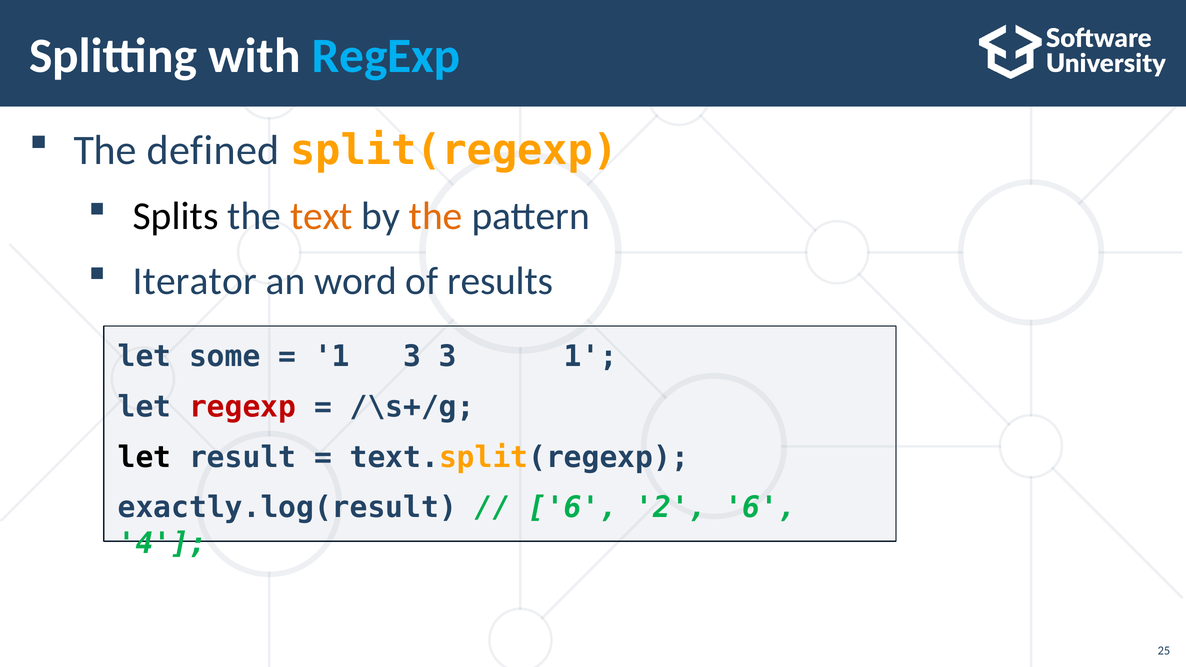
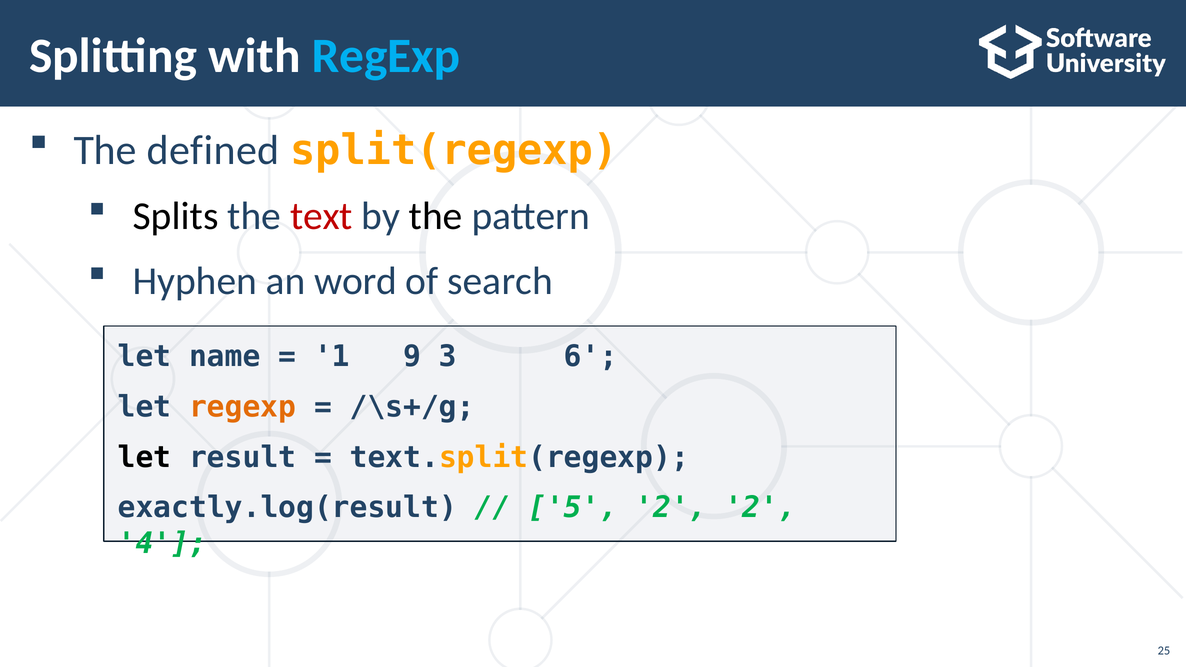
text colour: orange -> red (321, 216)
the colour: orange -> black (436, 216)
Iterator: Iterator -> Hyphen (195, 281)
results: results -> search (500, 281)
some: some -> name (225, 357)
1 3: 3 -> 9 (412, 357)
3 1: 1 -> 6 (591, 357)
regexp colour: red -> orange (243, 407)
6: 6 -> 5 (573, 508)
2 6: 6 -> 2 (760, 508)
